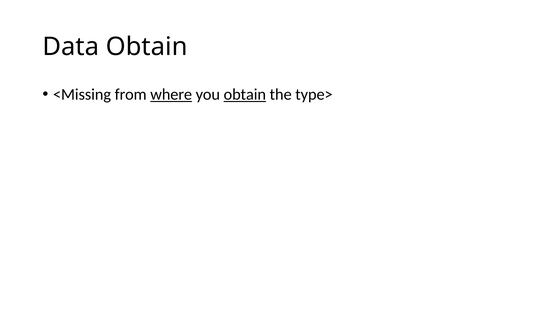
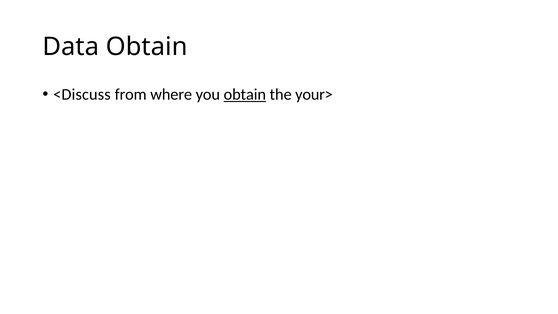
<Missing: <Missing -> <Discuss (82, 94)
where underline: present -> none (171, 94)
type>: type> -> your> (314, 94)
